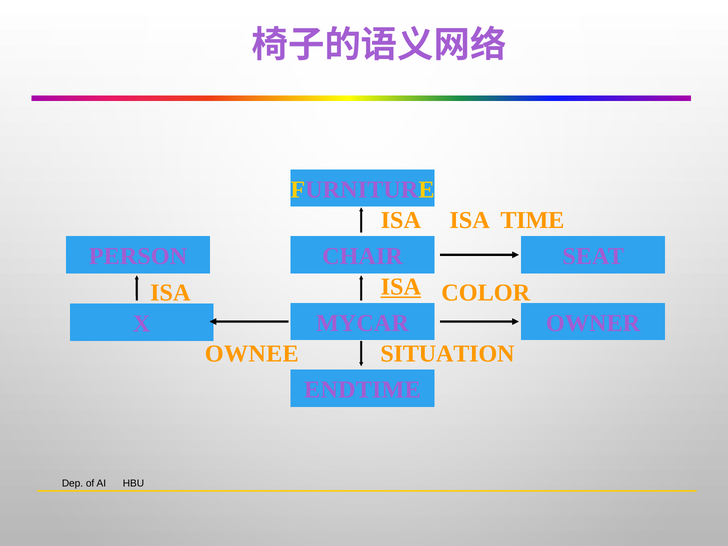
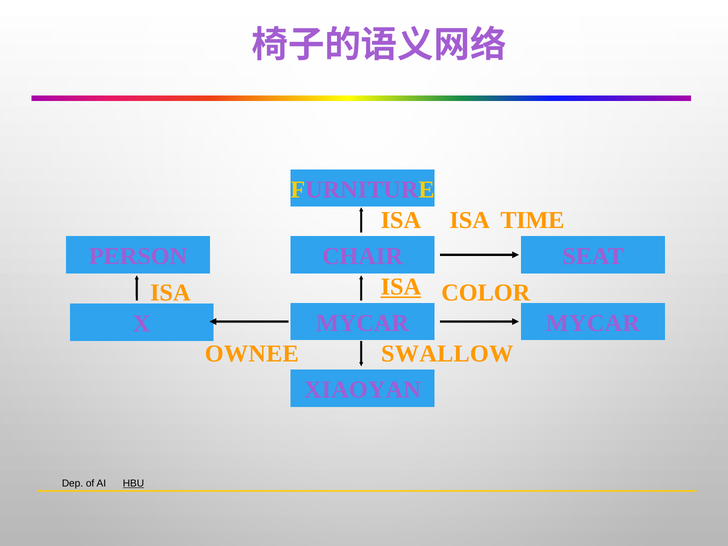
OWNER: OWNER -> MYCAR (593, 323)
SITUATION: SITUATION -> SWALLOW (447, 353)
ENDTIME: ENDTIME -> XIAOYAN (362, 390)
HBU underline: none -> present (133, 484)
